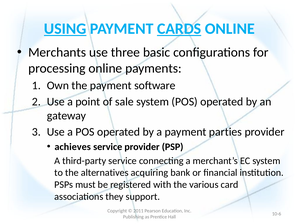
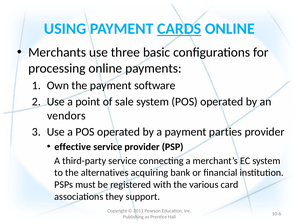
USING underline: present -> none (65, 29)
gateway: gateway -> vendors (66, 116)
achieves: achieves -> effective (73, 147)
